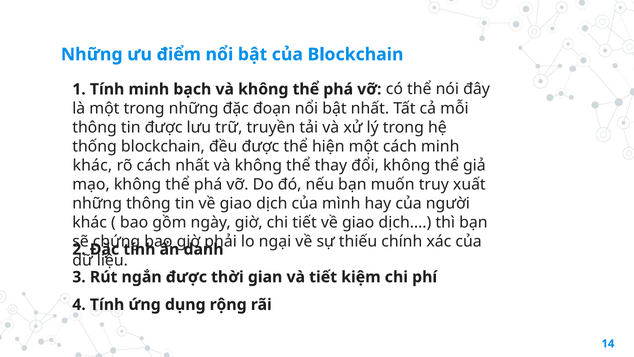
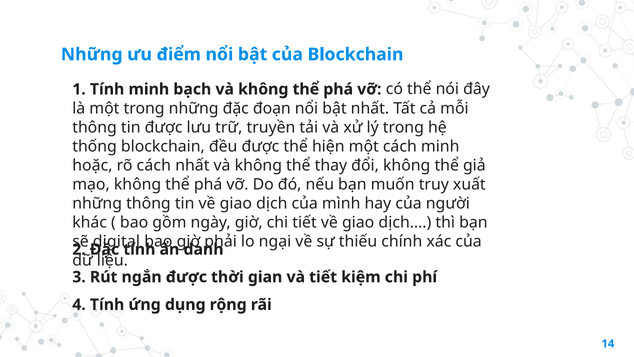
khác: khác -> hoặc (92, 165)
chứng: chứng -> digital (116, 241)
